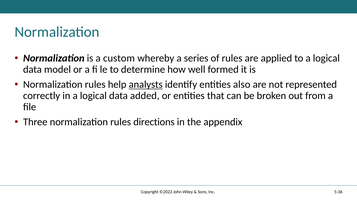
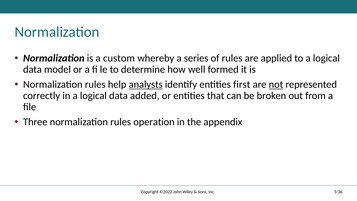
also: also -> first (242, 84)
not underline: none -> present (276, 84)
directions: directions -> operation (154, 122)
